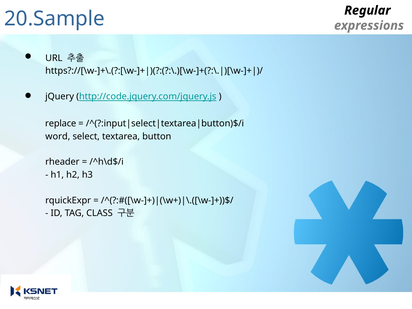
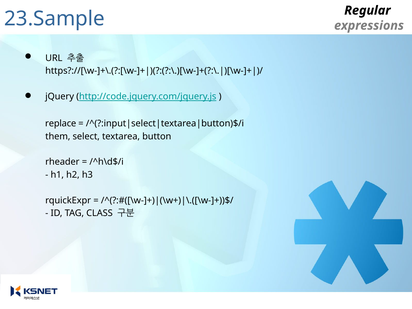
20.Sample: 20.Sample -> 23.Sample (54, 19)
word: word -> them (58, 136)
